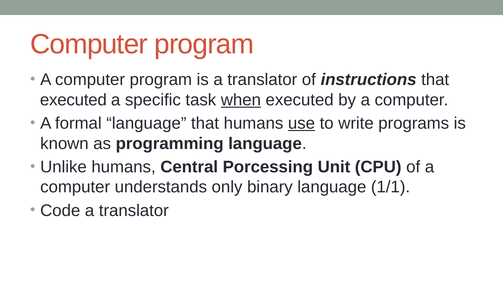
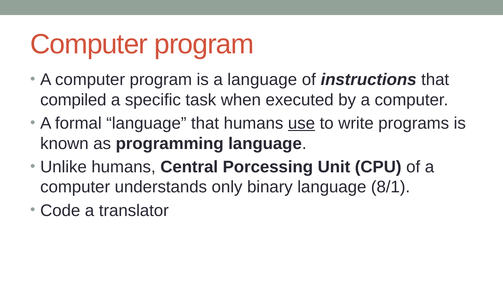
is a translator: translator -> language (262, 80)
executed: executed -> compiled (73, 100)
when underline: present -> none (241, 100)
1/1: 1/1 -> 8/1 (391, 187)
